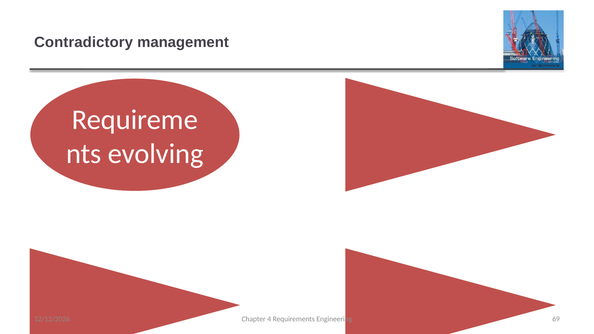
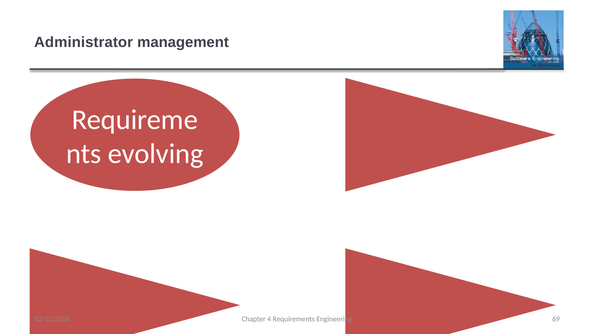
Contradictory: Contradictory -> Administrator (84, 42)
